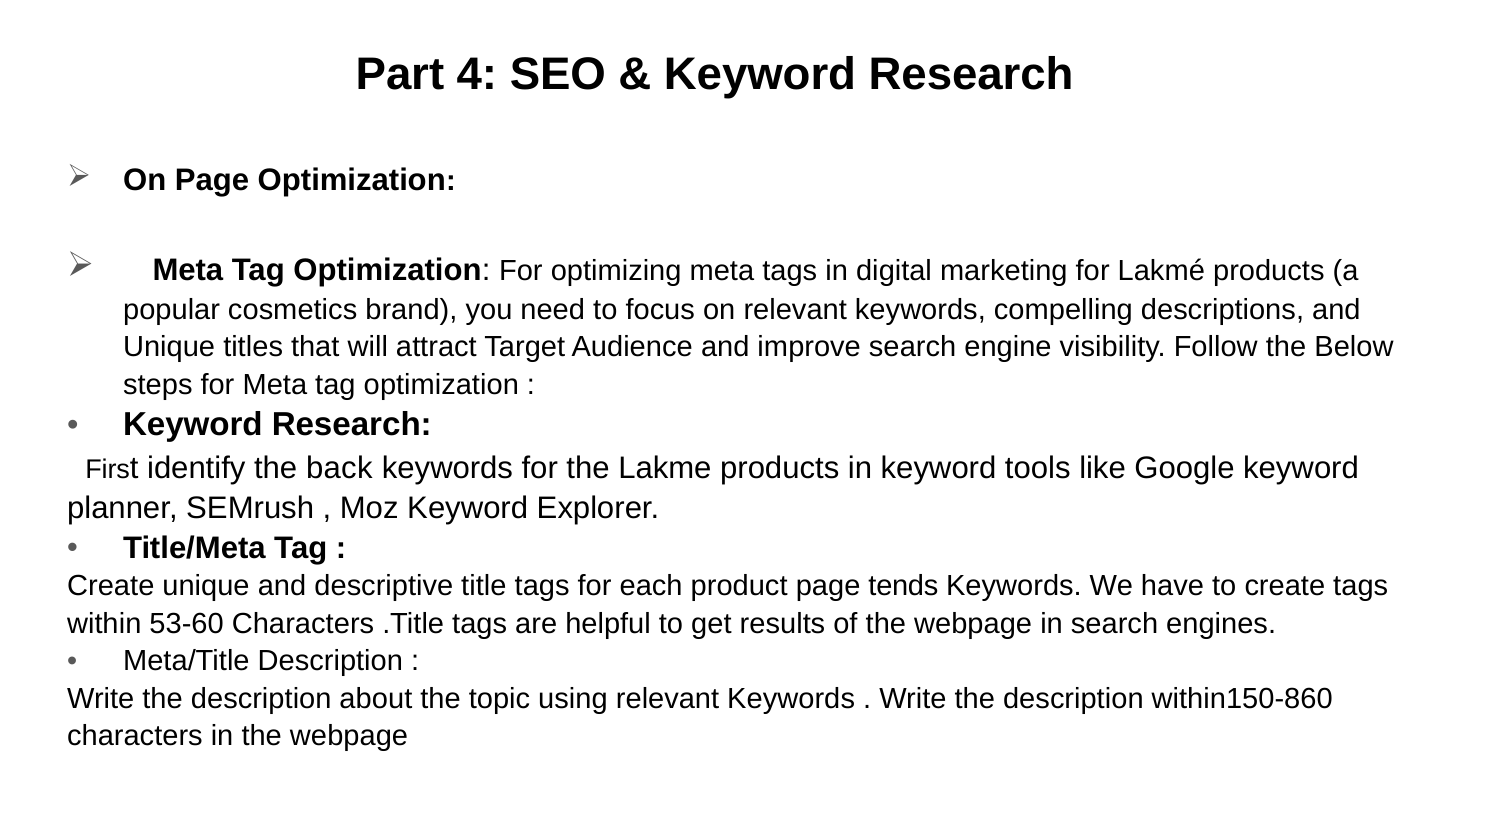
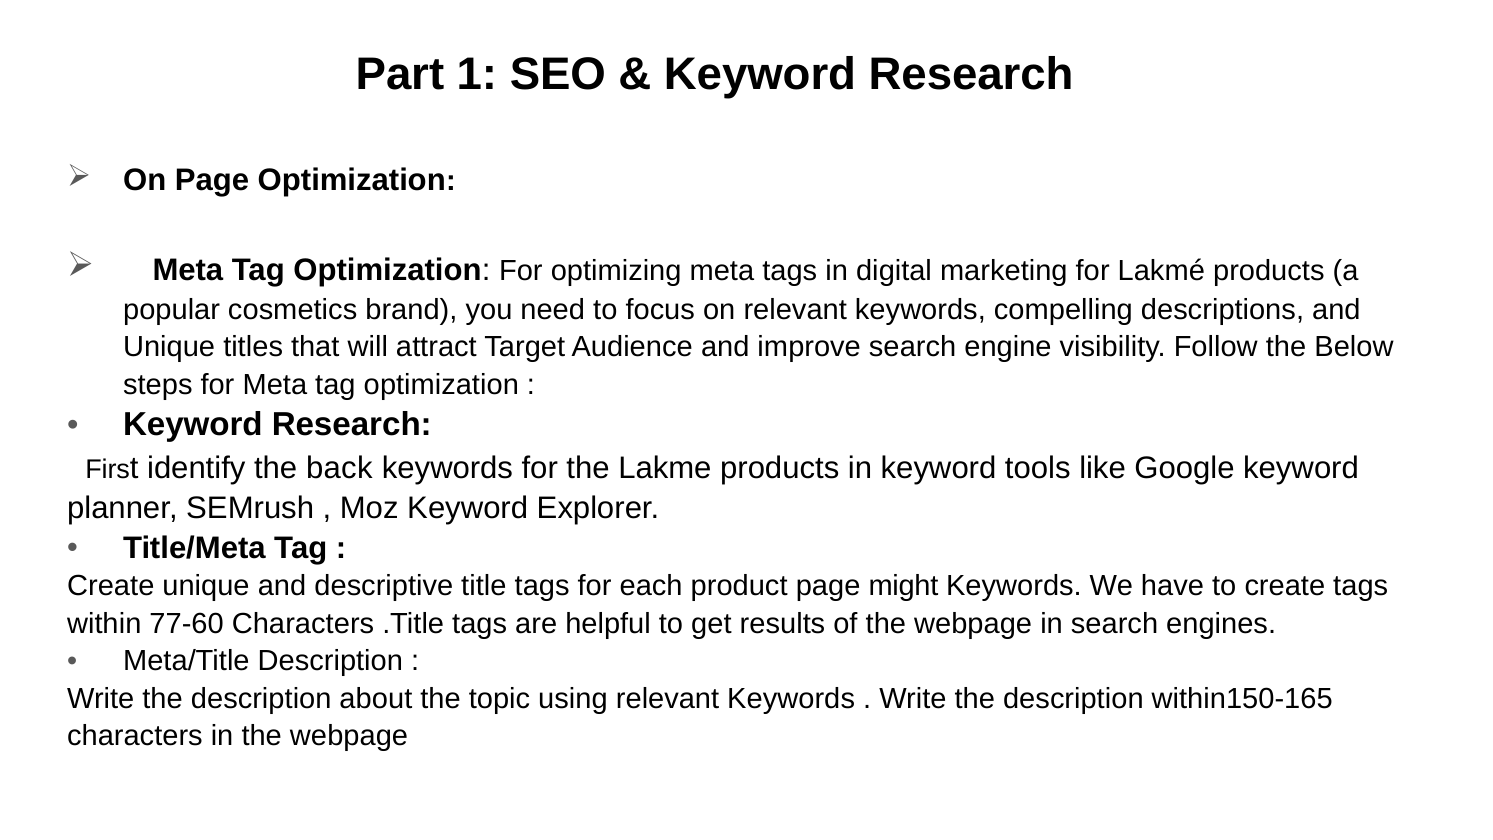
4: 4 -> 1 (477, 75)
tends: tends -> might (903, 586)
53-60: 53-60 -> 77-60 (187, 624)
within150-860: within150-860 -> within150-165 (1242, 699)
